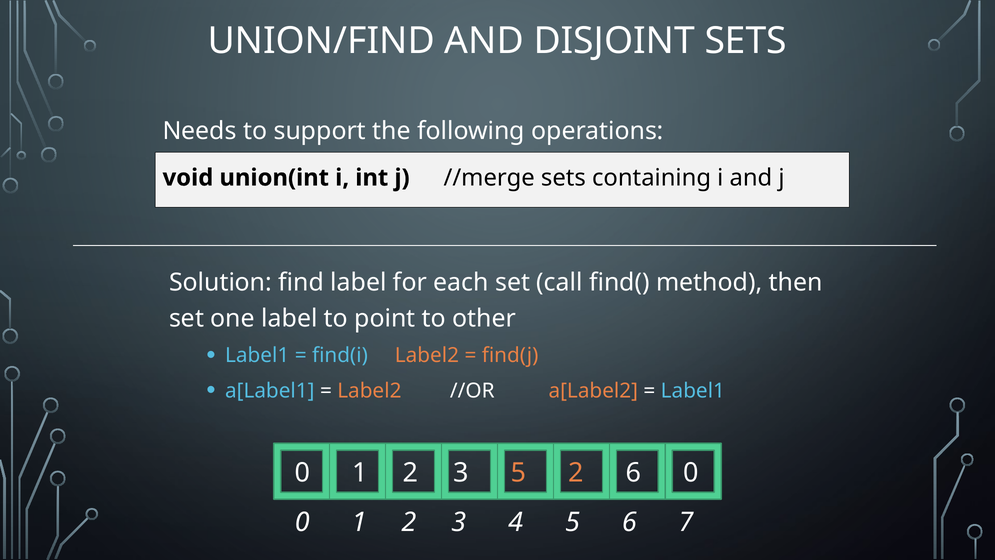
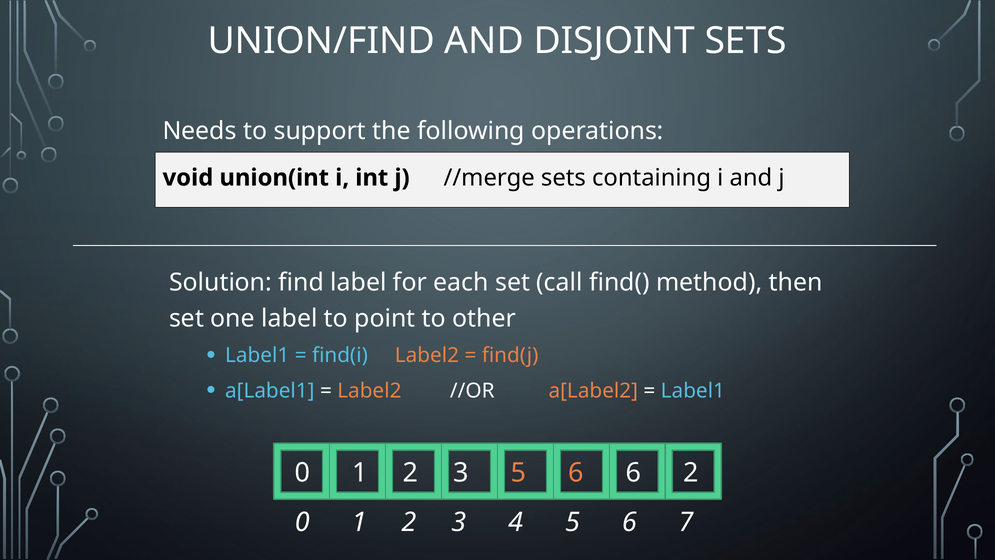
3 5 2: 2 -> 6 (576, 472)
6 0: 0 -> 2 (691, 472)
